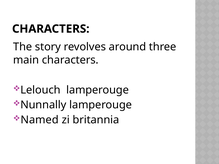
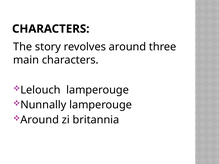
Named: Named -> Around (40, 120)
